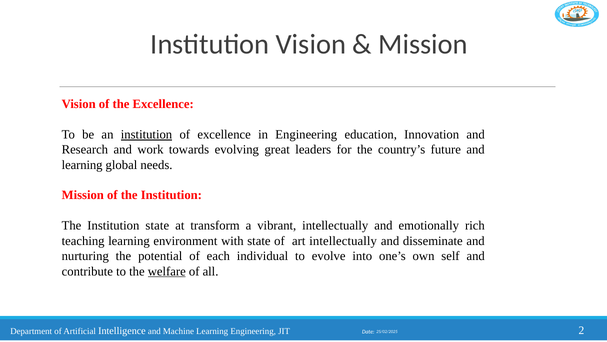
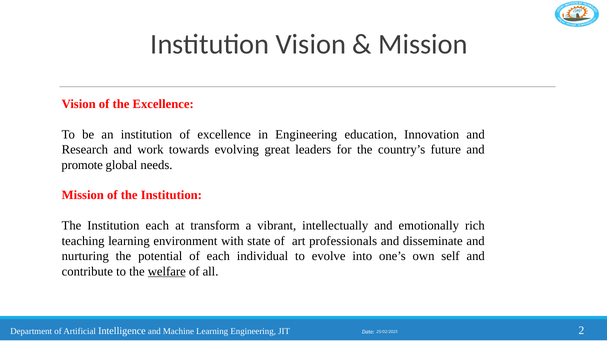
institution underline: present -> none (147, 134)
learning: learning -> promote (82, 165)
Institution state: state -> each (157, 225)
art intellectually: intellectually -> professionals (343, 241)
